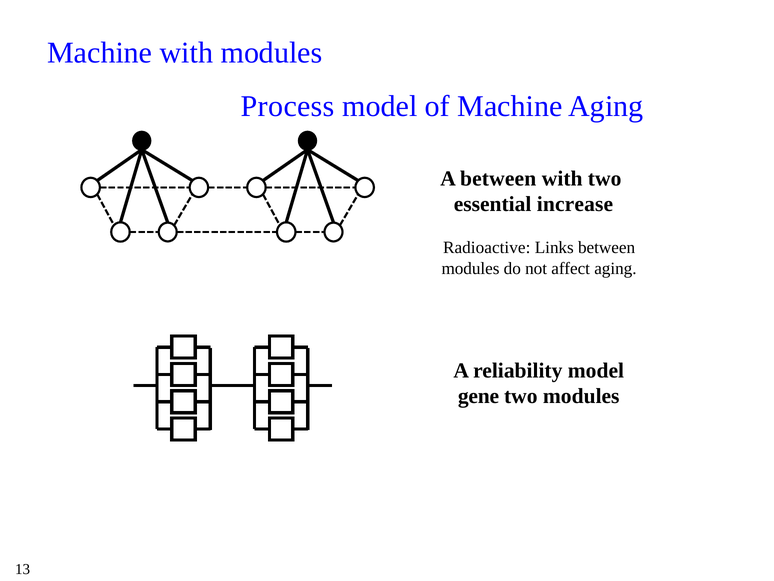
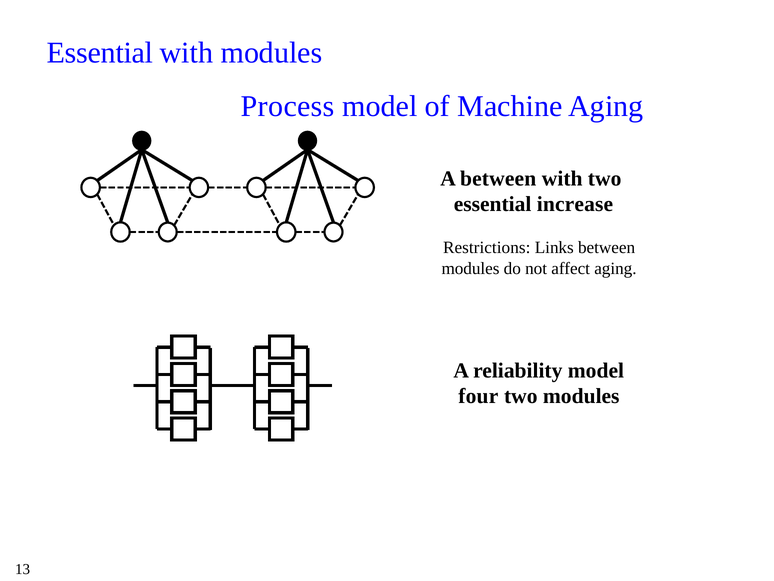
Machine: Machine -> Essential (100, 53)
Radioactive: Radioactive -> Restrictions (487, 247)
gene: gene -> four (478, 396)
